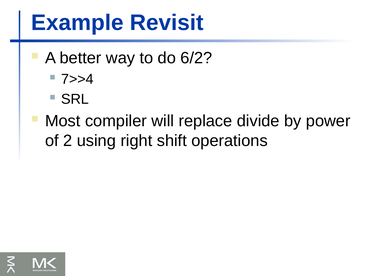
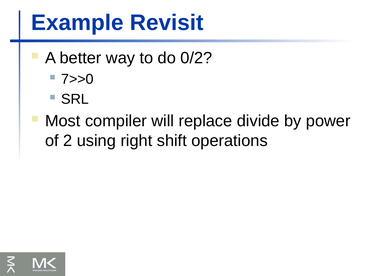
6/2: 6/2 -> 0/2 (196, 58)
7>>4: 7>>4 -> 7>>0 (77, 79)
